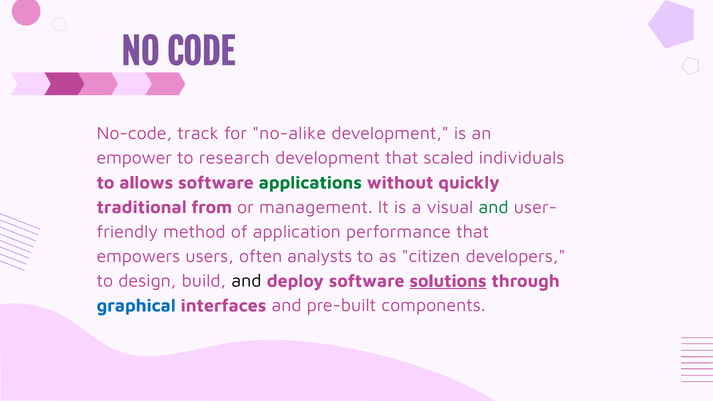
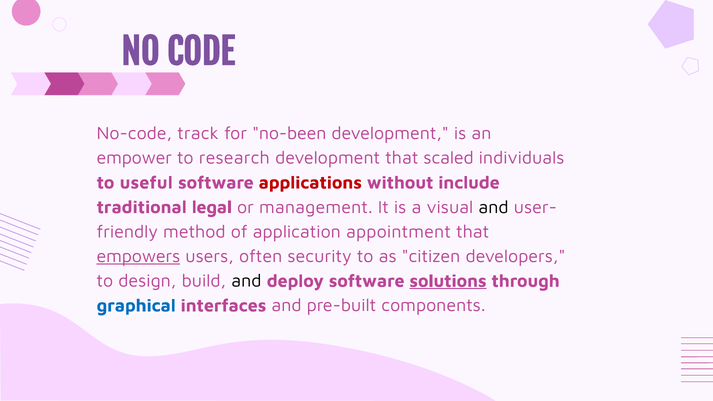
no-alike: no-alike -> no-been (289, 133)
allows: allows -> useful (146, 183)
applications colour: green -> red (310, 183)
quickly: quickly -> include (469, 183)
from: from -> legal (212, 207)
and colour: green -> black (494, 207)
performance: performance -> appointment (398, 232)
empowers underline: none -> present (138, 256)
analysts: analysts -> security (320, 256)
